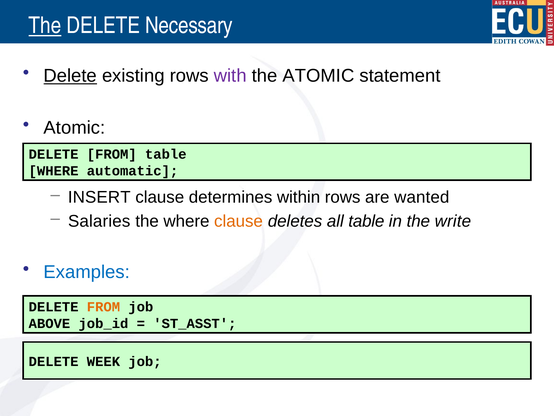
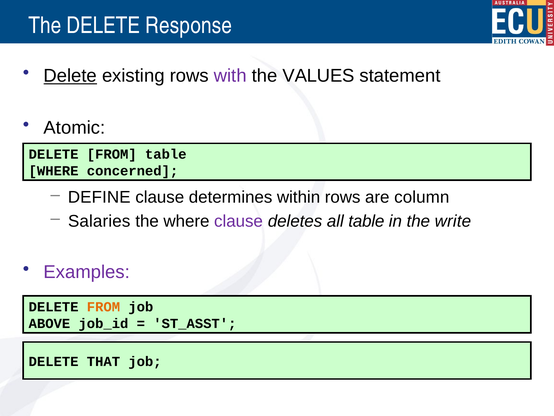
The underline: present -> none (45, 26)
Necessary: Necessary -> Response (189, 26)
the ATOMIC: ATOMIC -> VALUES (319, 76)
automatic: automatic -> concerned (133, 171)
INSERT: INSERT -> DEFINE (99, 197)
wanted: wanted -> column (422, 197)
clause colour: orange -> purple (238, 221)
Examples colour: blue -> purple (87, 272)
WEEK: WEEK -> THAT (103, 361)
